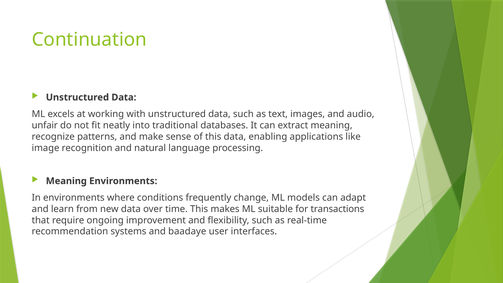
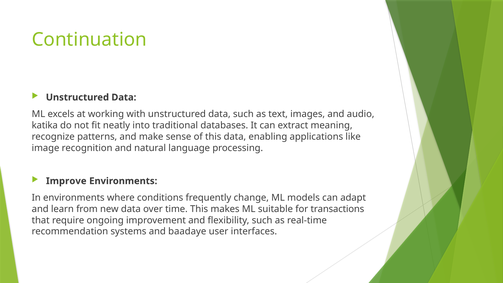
unfair: unfair -> katika (45, 125)
Meaning: Meaning -> Improve (66, 181)
